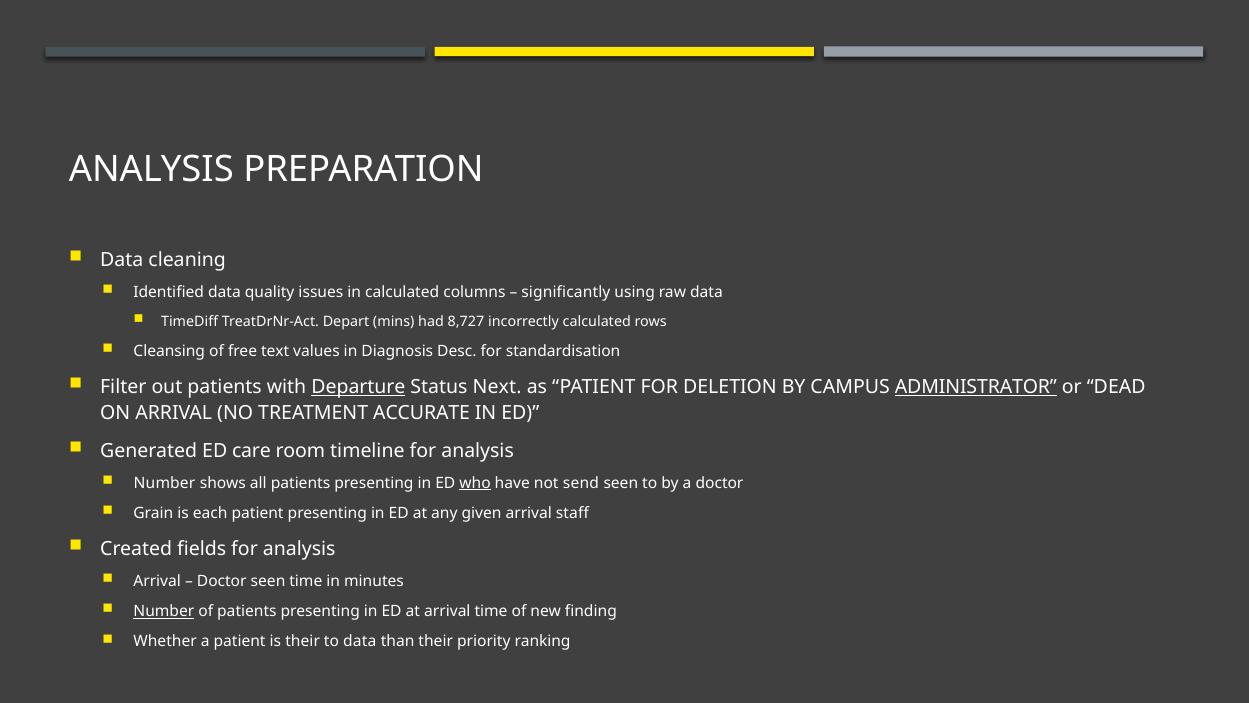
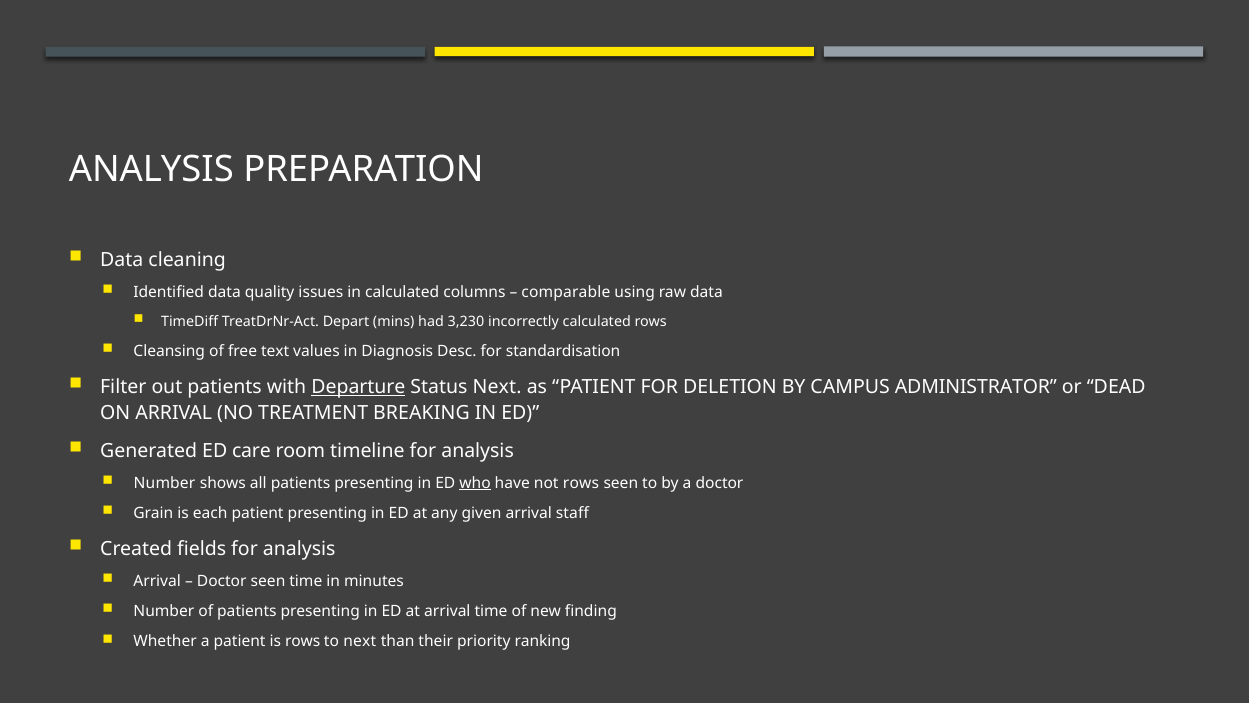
significantly: significantly -> comparable (566, 292)
8,727: 8,727 -> 3,230 (466, 321)
ADMINISTRATOR underline: present -> none (976, 387)
ACCURATE: ACCURATE -> BREAKING (421, 412)
not send: send -> rows (581, 483)
Number underline: present -> none (164, 611)
is their: their -> rows (303, 641)
to data: data -> next (360, 641)
